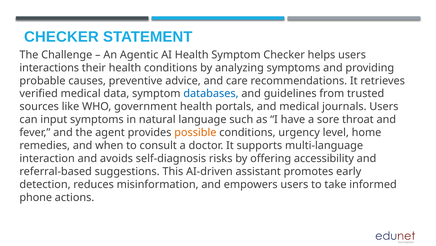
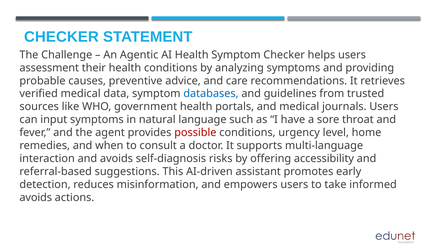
interactions: interactions -> assessment (49, 68)
possible colour: orange -> red (195, 132)
phone: phone -> avoids (36, 197)
